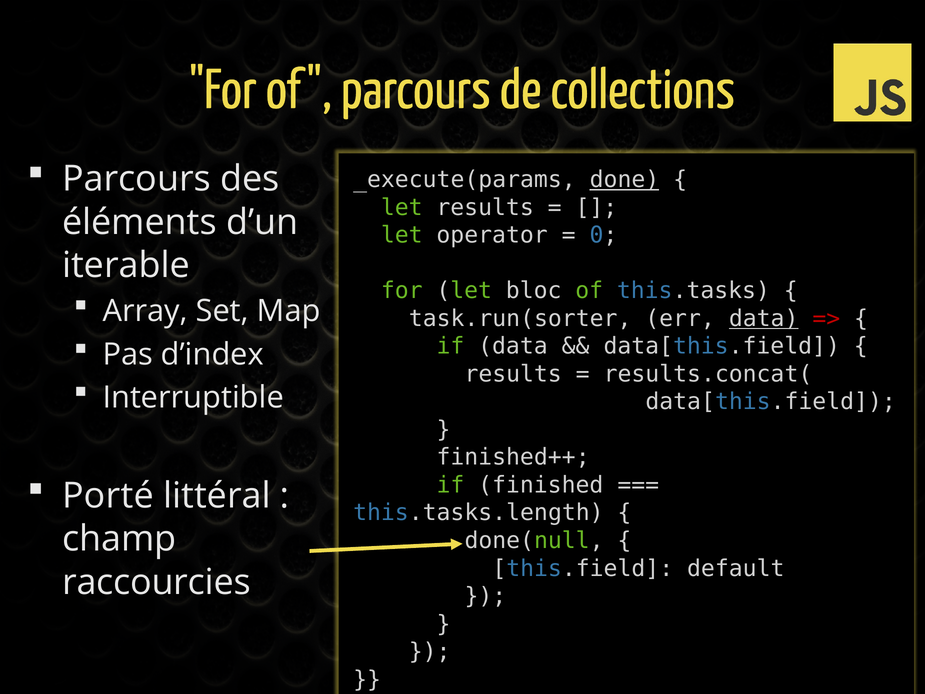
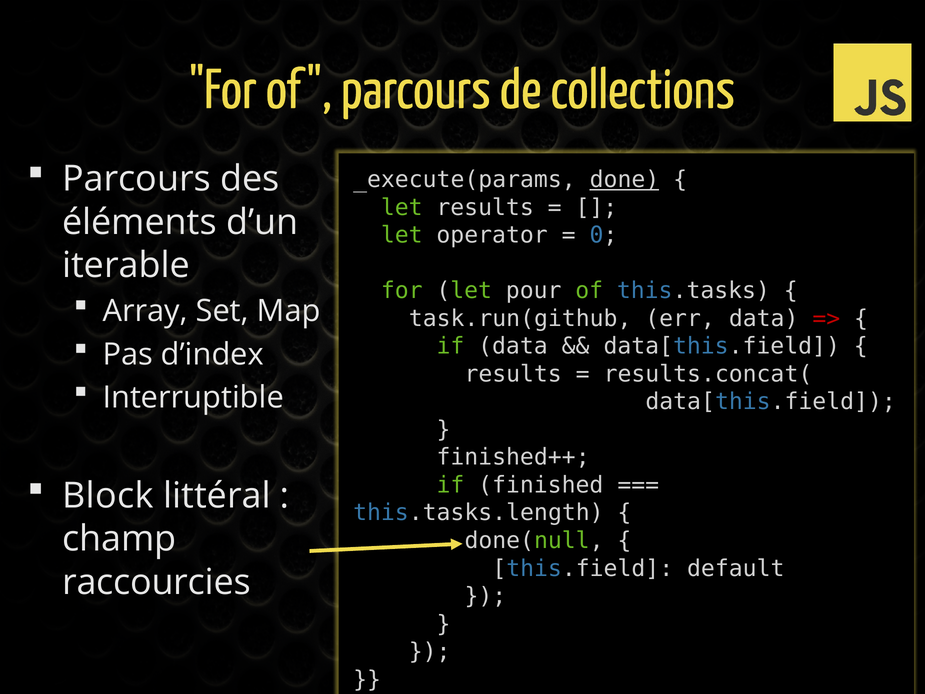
bloc: bloc -> pour (534, 291)
task.run(sorter: task.run(sorter -> task.run(github (520, 318)
data underline: present -> none (764, 318)
Porté: Porté -> Block (108, 496)
